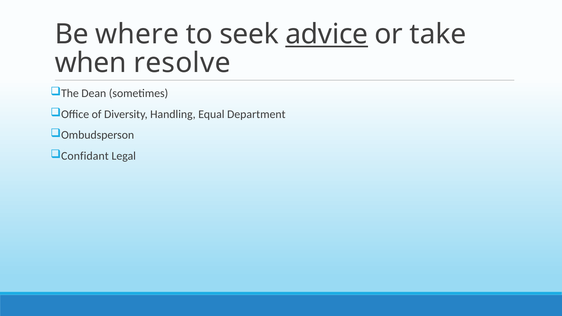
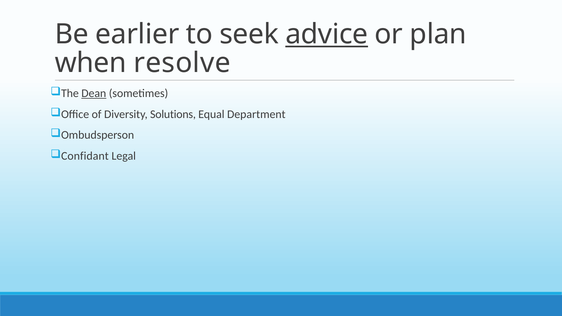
where: where -> earlier (137, 34)
take: take -> plan (438, 34)
Dean underline: none -> present (94, 93)
Handling: Handling -> Solutions (173, 114)
